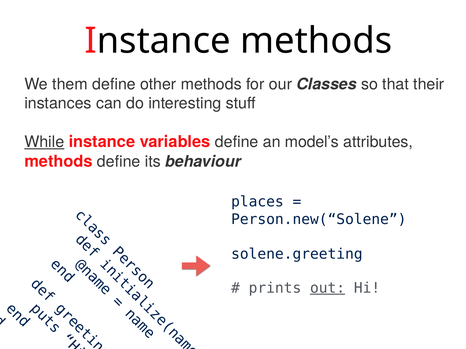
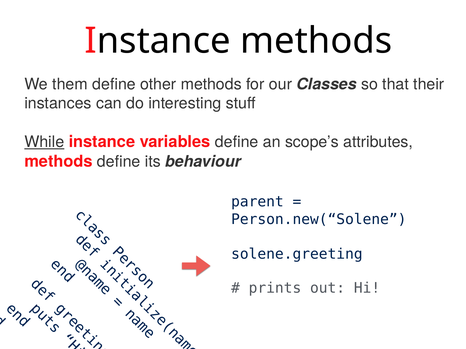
model’s: model’s -> scope’s (312, 142)
places: places -> parent (257, 202)
out underline: present -> none (328, 288)
